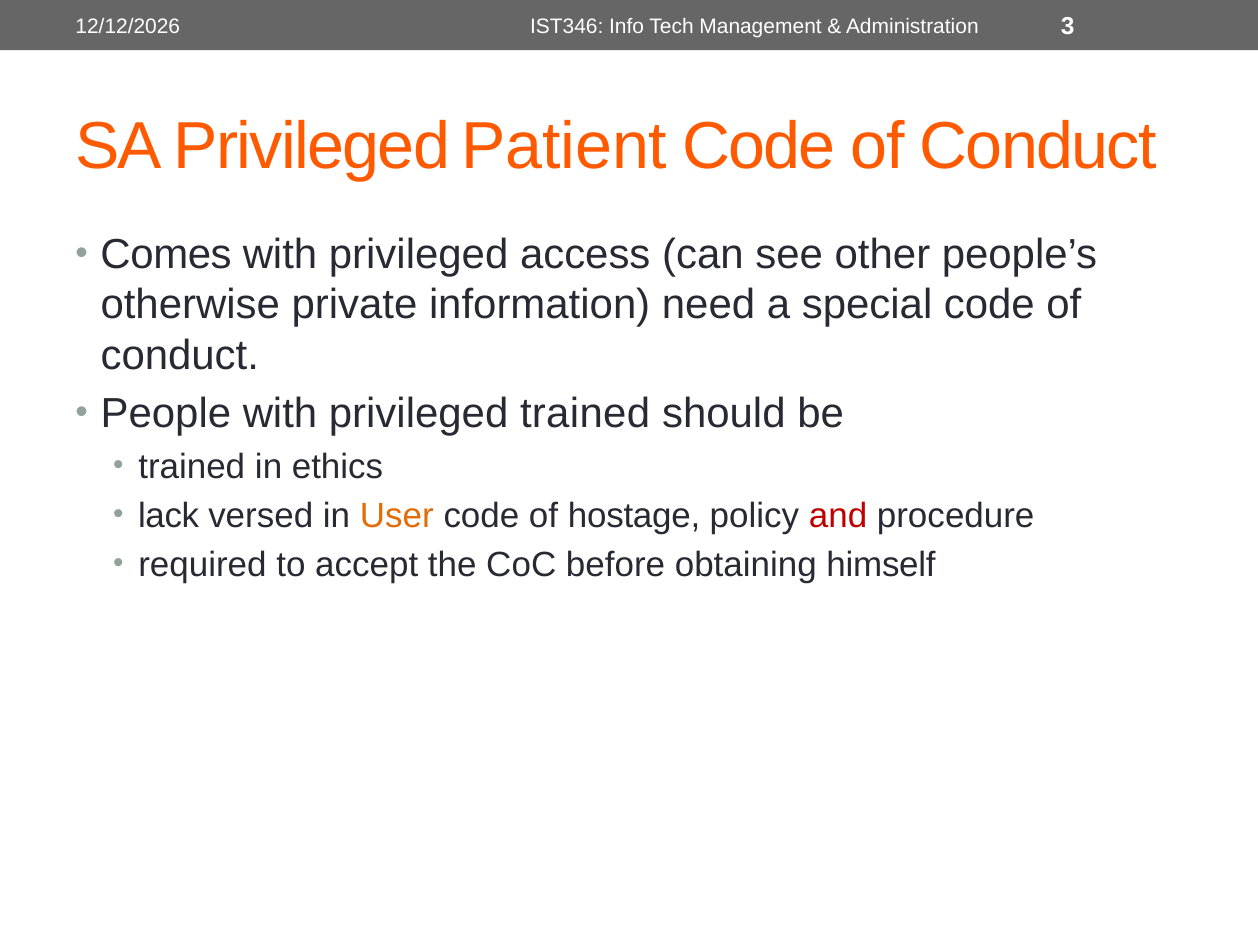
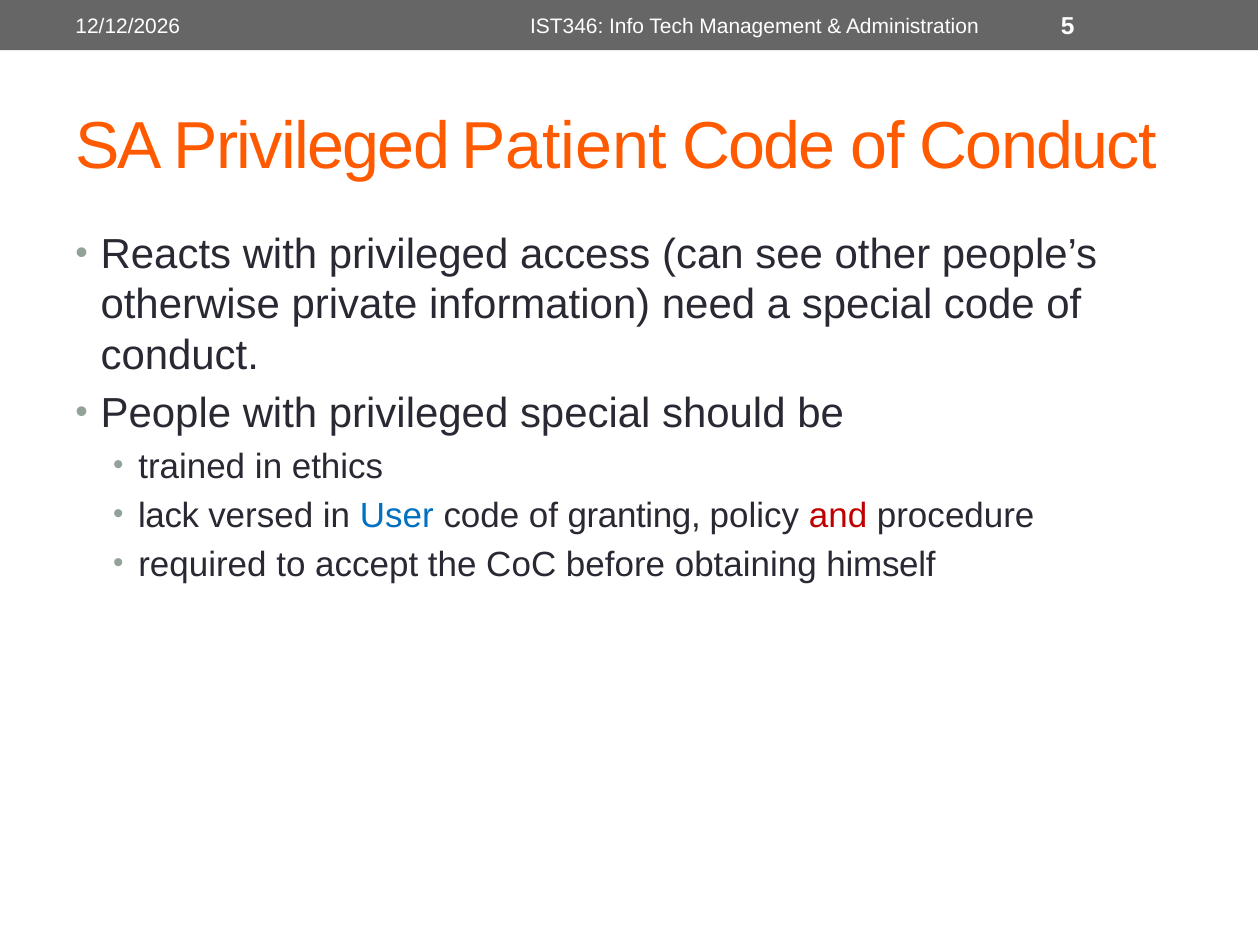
3: 3 -> 5 (1068, 27)
Comes: Comes -> Reacts (166, 255)
privileged trained: trained -> special (585, 414)
User colour: orange -> blue (397, 515)
hostage: hostage -> granting (634, 515)
